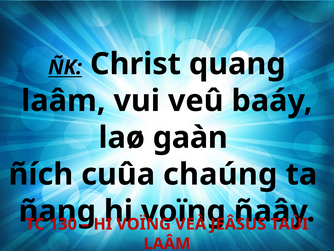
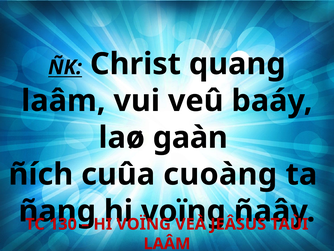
chaúng: chaúng -> cuoàng (220, 174)
